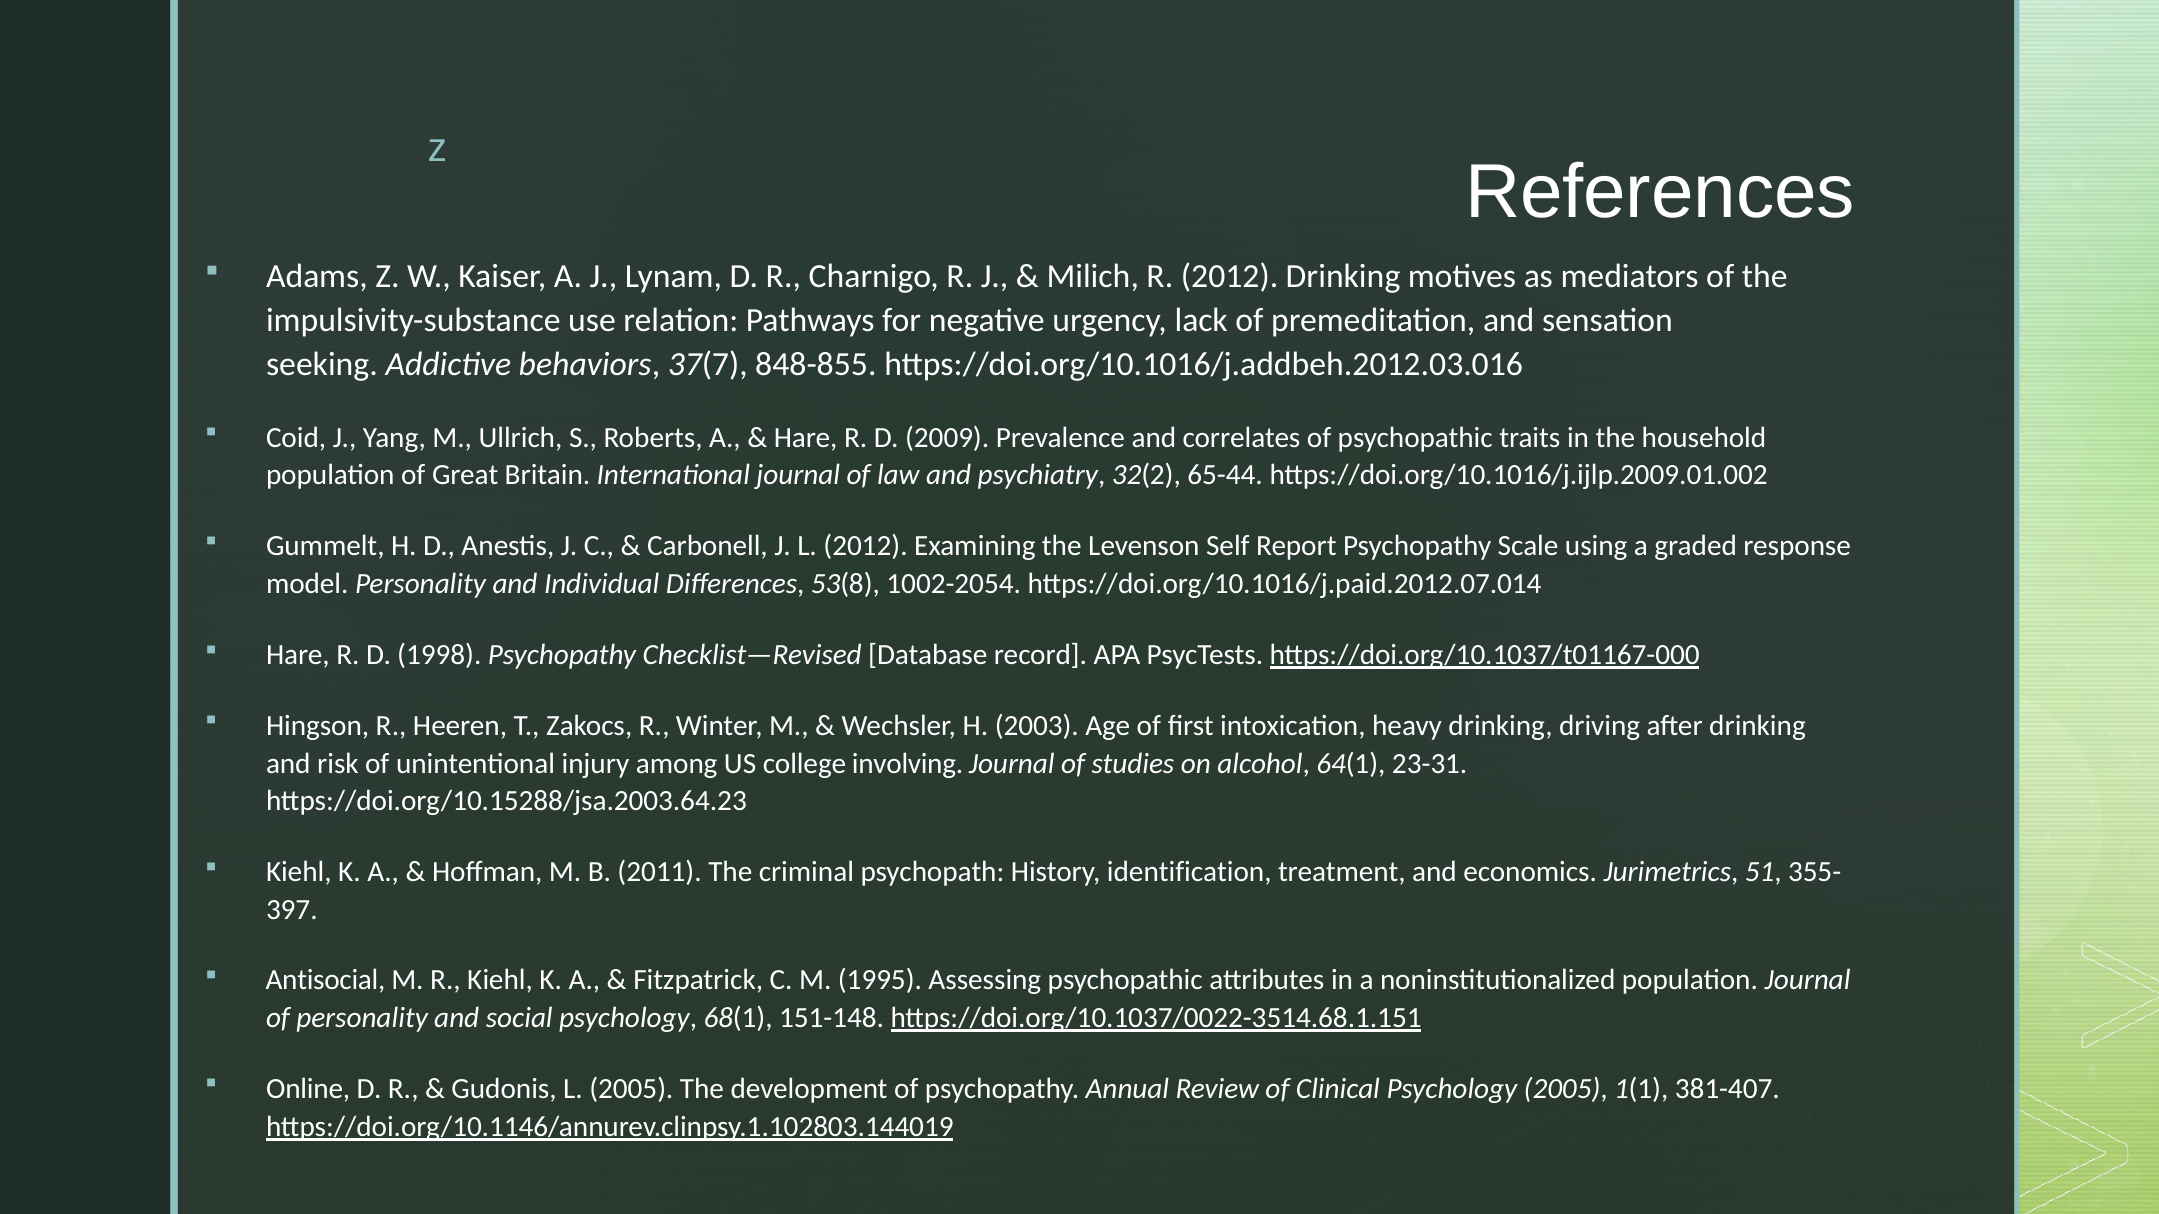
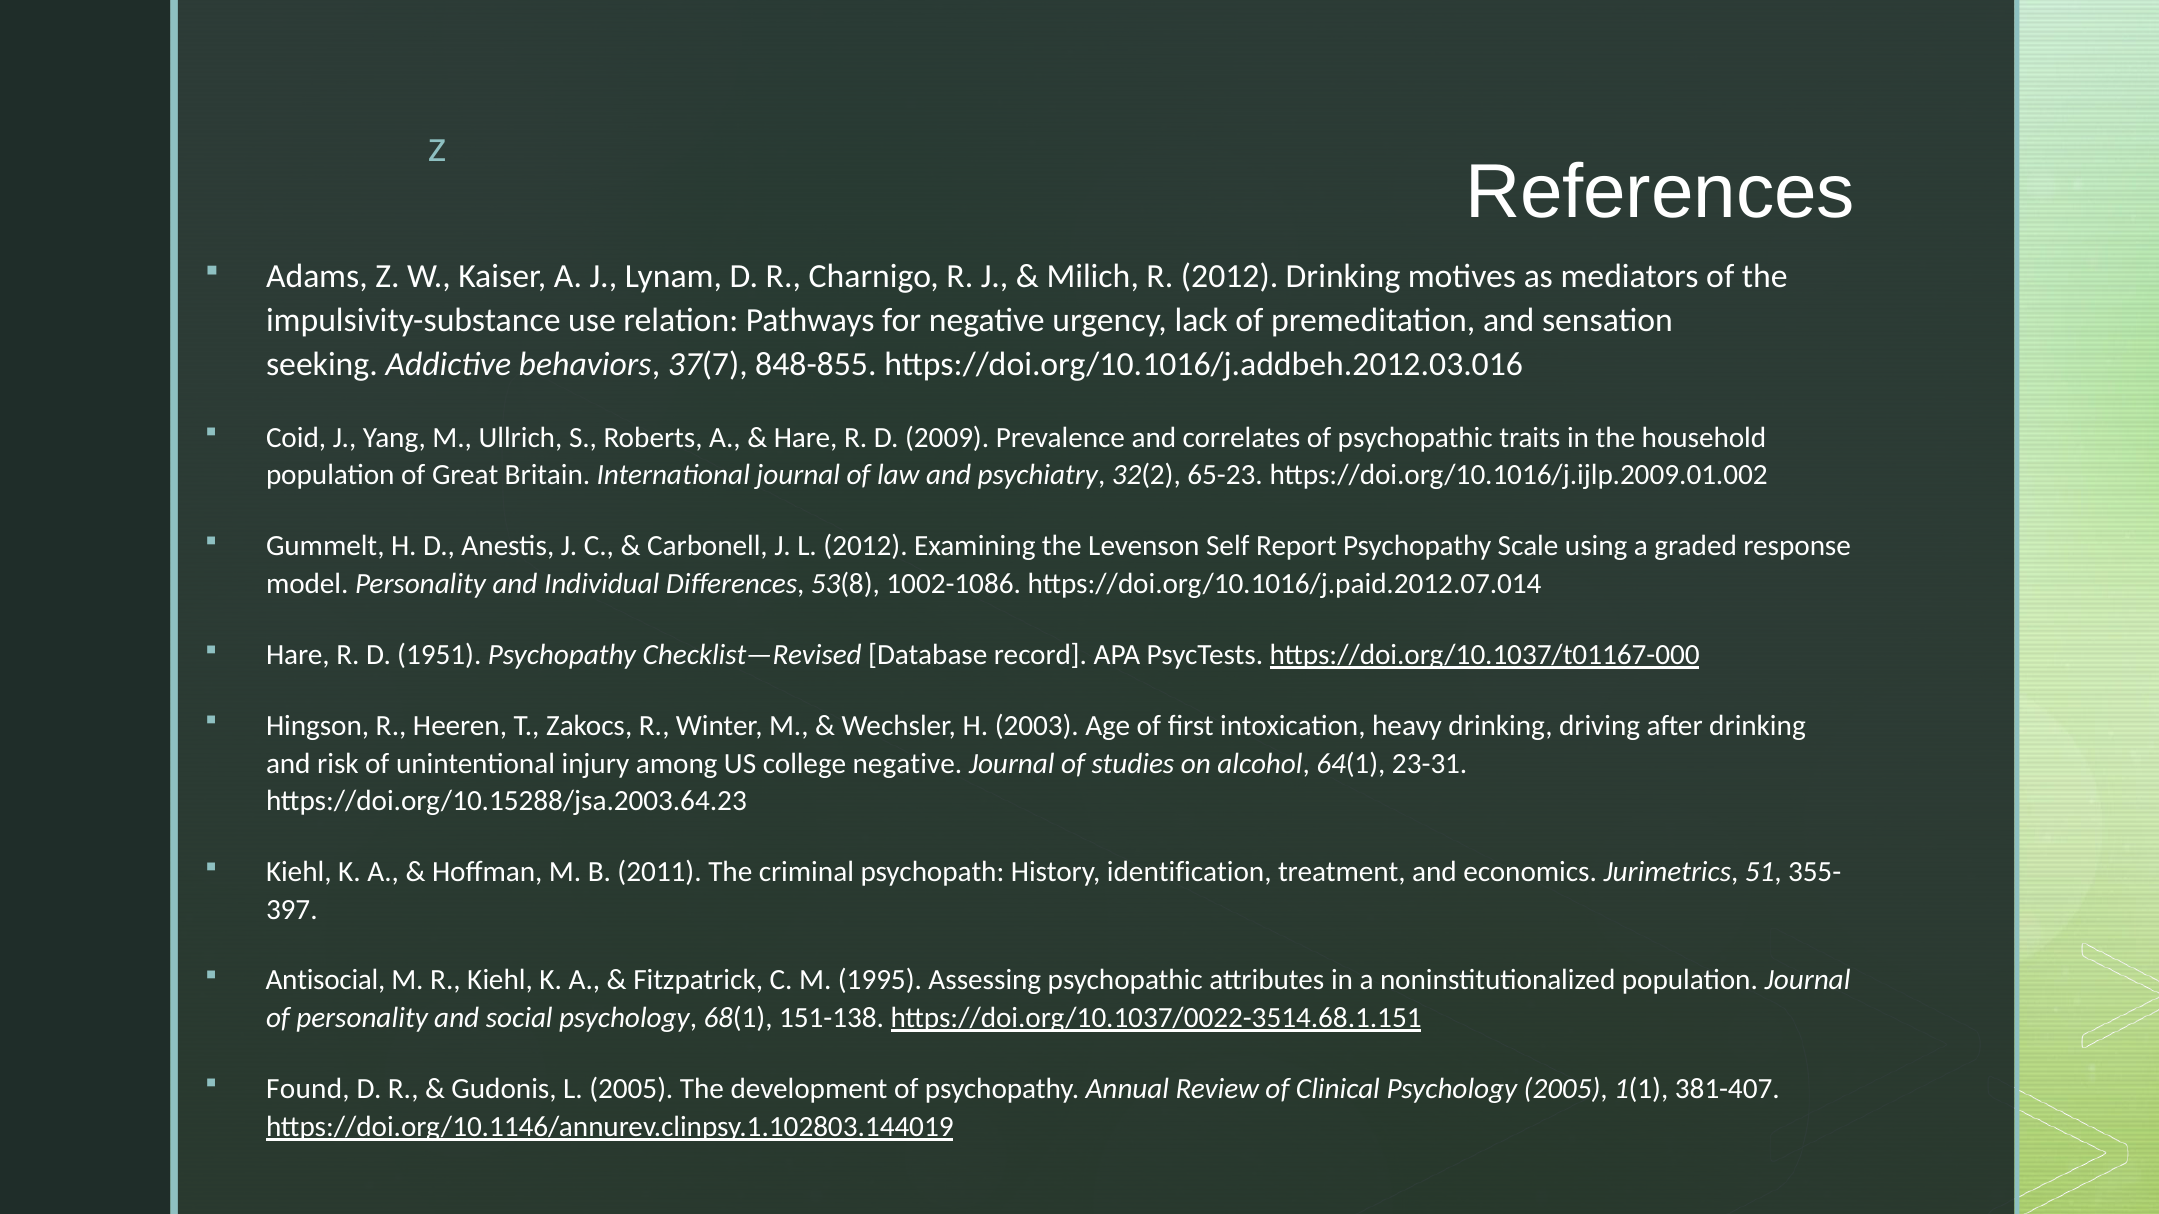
65-44: 65-44 -> 65-23 (1225, 475)
1002-2054: 1002-2054 -> 1002-1086 (954, 584)
1998: 1998 -> 1951 (439, 655)
college involving: involving -> negative (907, 764)
151-148: 151-148 -> 151-138 (832, 1018)
Online: Online -> Found (308, 1089)
